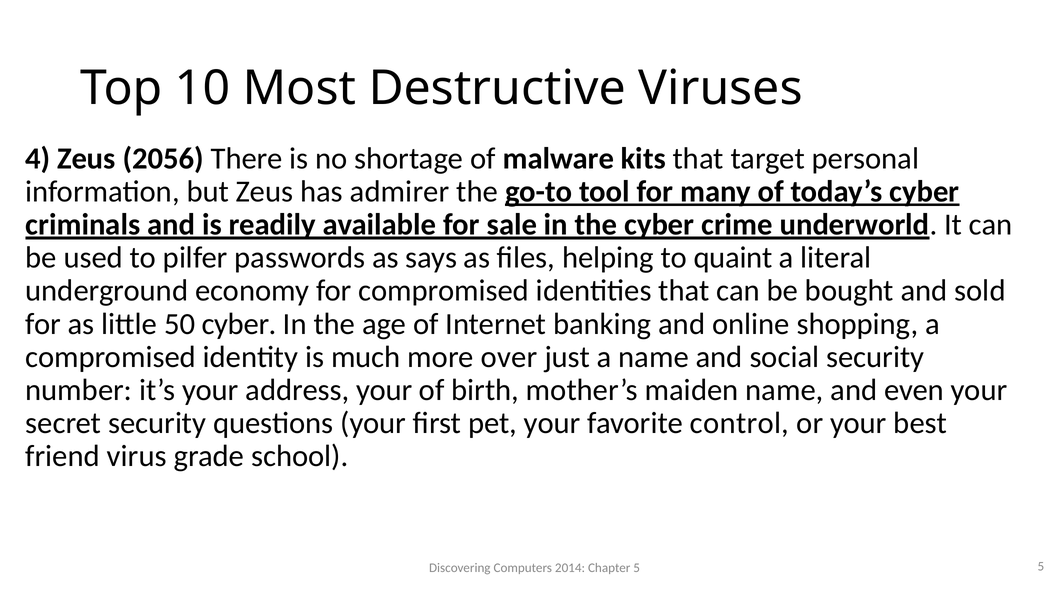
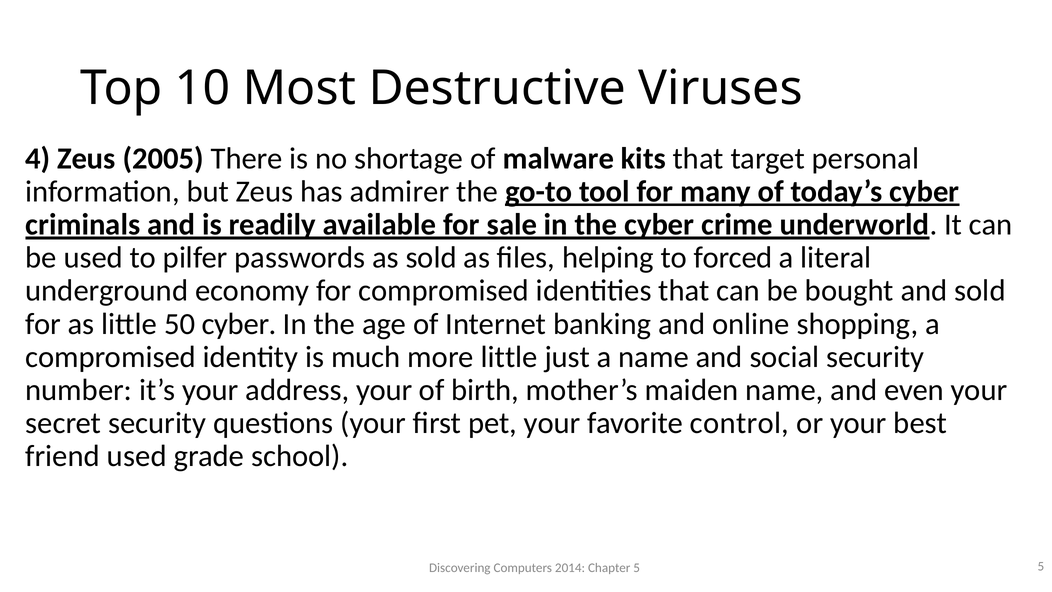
2056: 2056 -> 2005 (163, 158)
as says: says -> sold (431, 258)
quaint: quaint -> forced (733, 258)
more over: over -> little (509, 357)
friend virus: virus -> used (137, 456)
